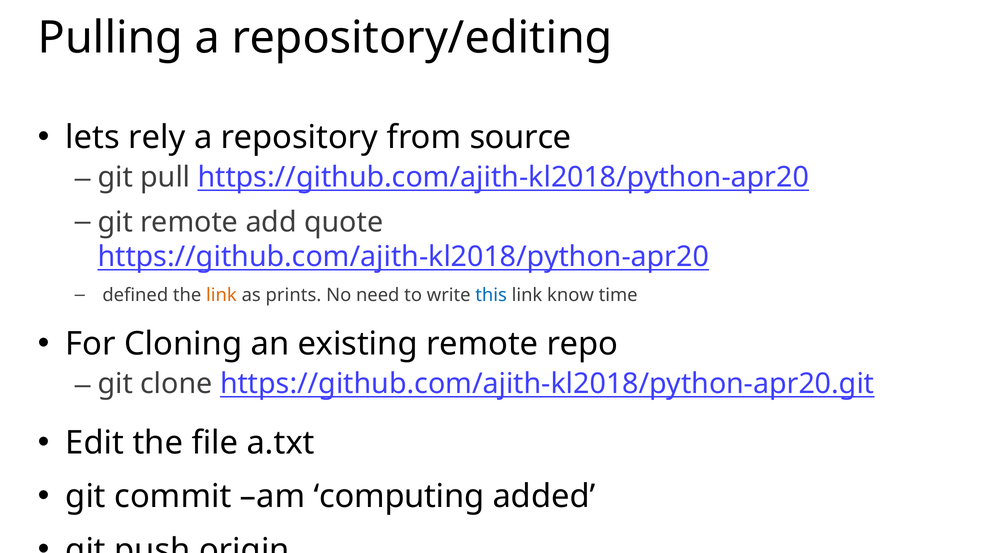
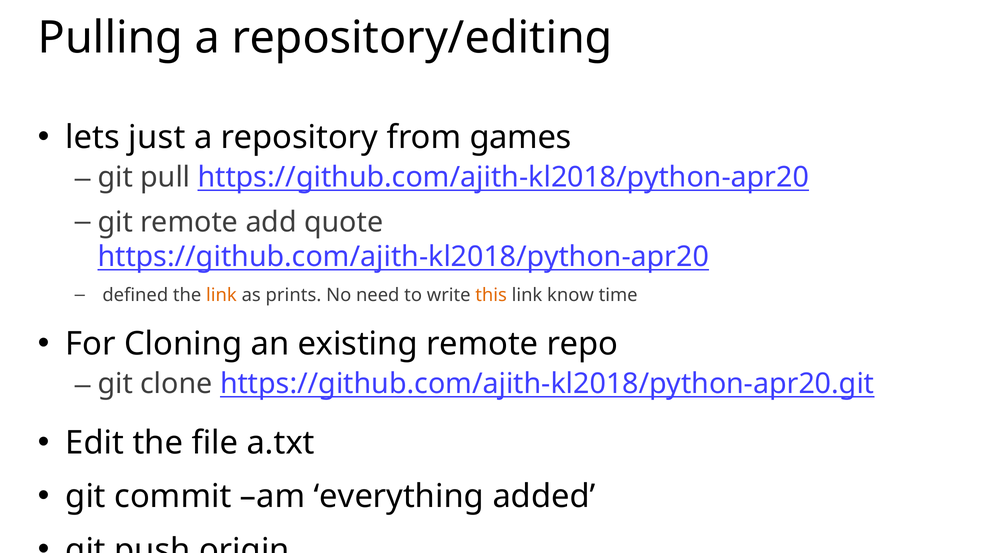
rely: rely -> just (157, 137)
source: source -> games (520, 137)
this colour: blue -> orange (491, 295)
computing: computing -> everything (399, 496)
